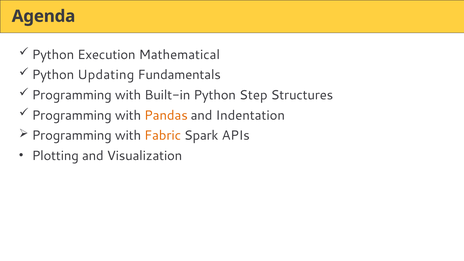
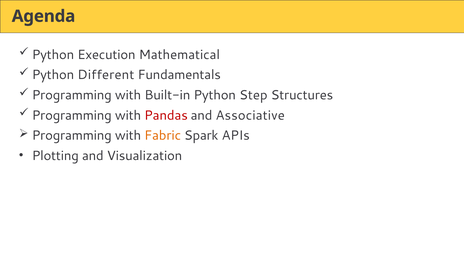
Updating: Updating -> Different (106, 75)
Pandas colour: orange -> red (166, 115)
Indentation: Indentation -> Associative (250, 115)
